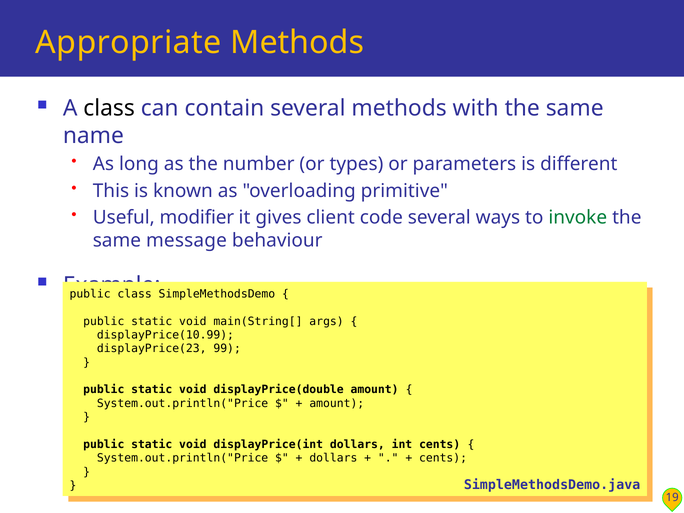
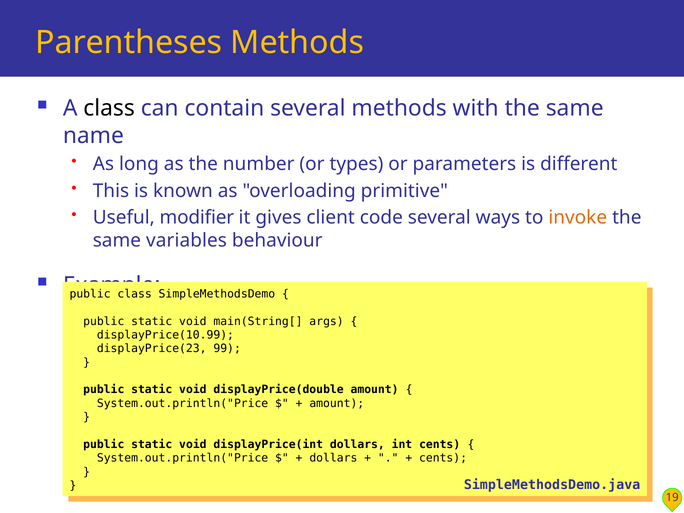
Appropriate: Appropriate -> Parentheses (129, 43)
invoke colour: green -> orange (578, 217)
message: message -> variables (187, 240)
